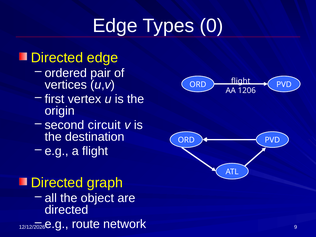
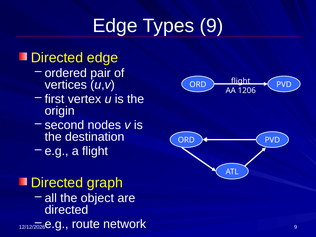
Types 0: 0 -> 9 (211, 26)
circuit: circuit -> nodes (104, 125)
